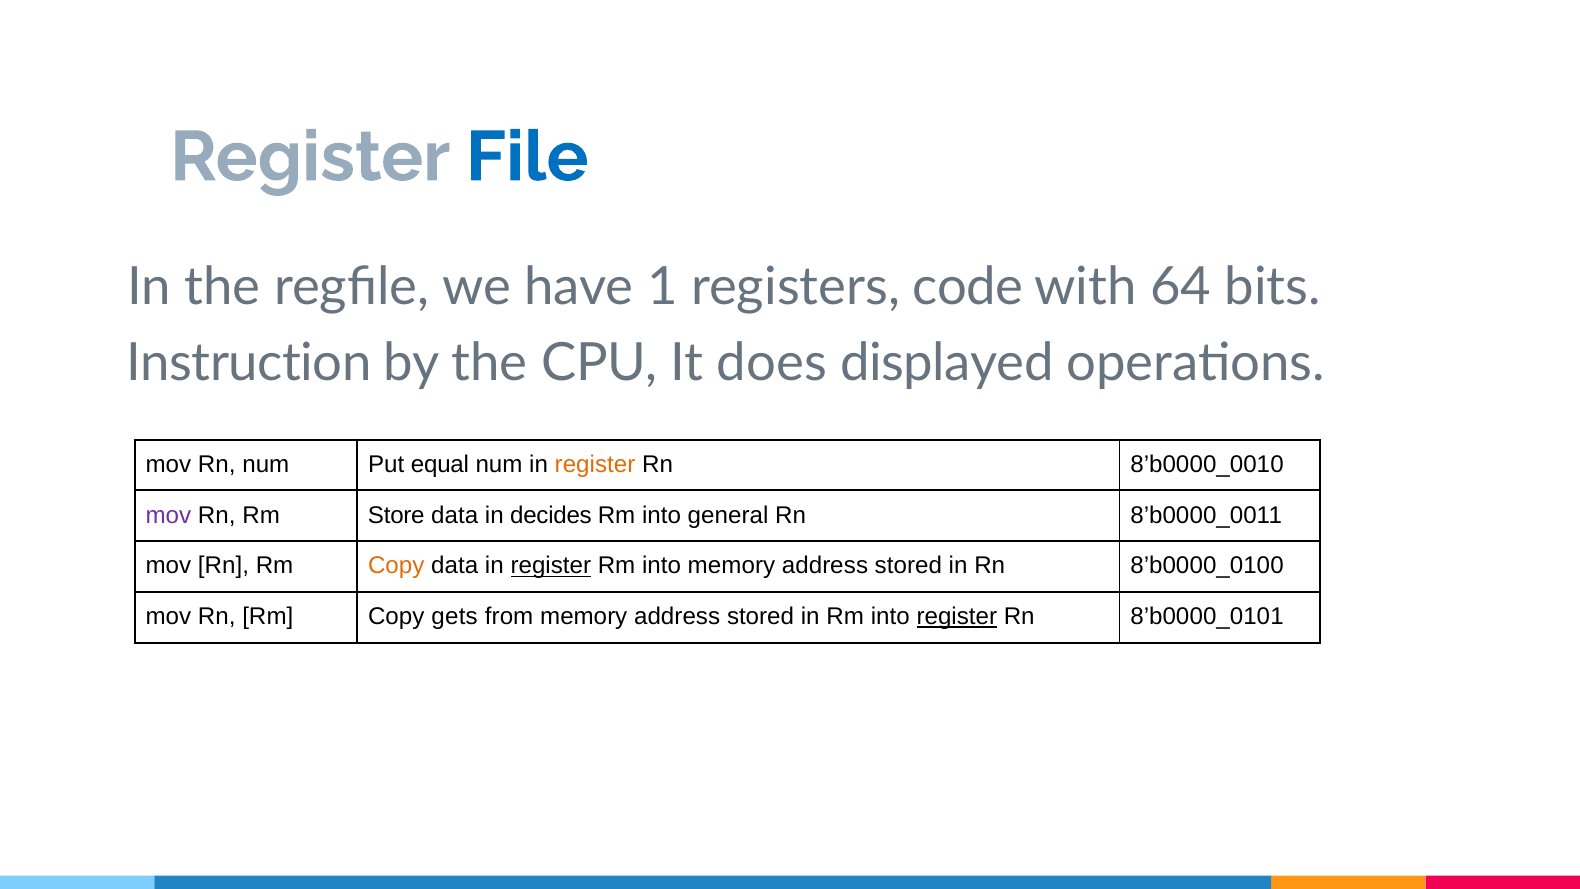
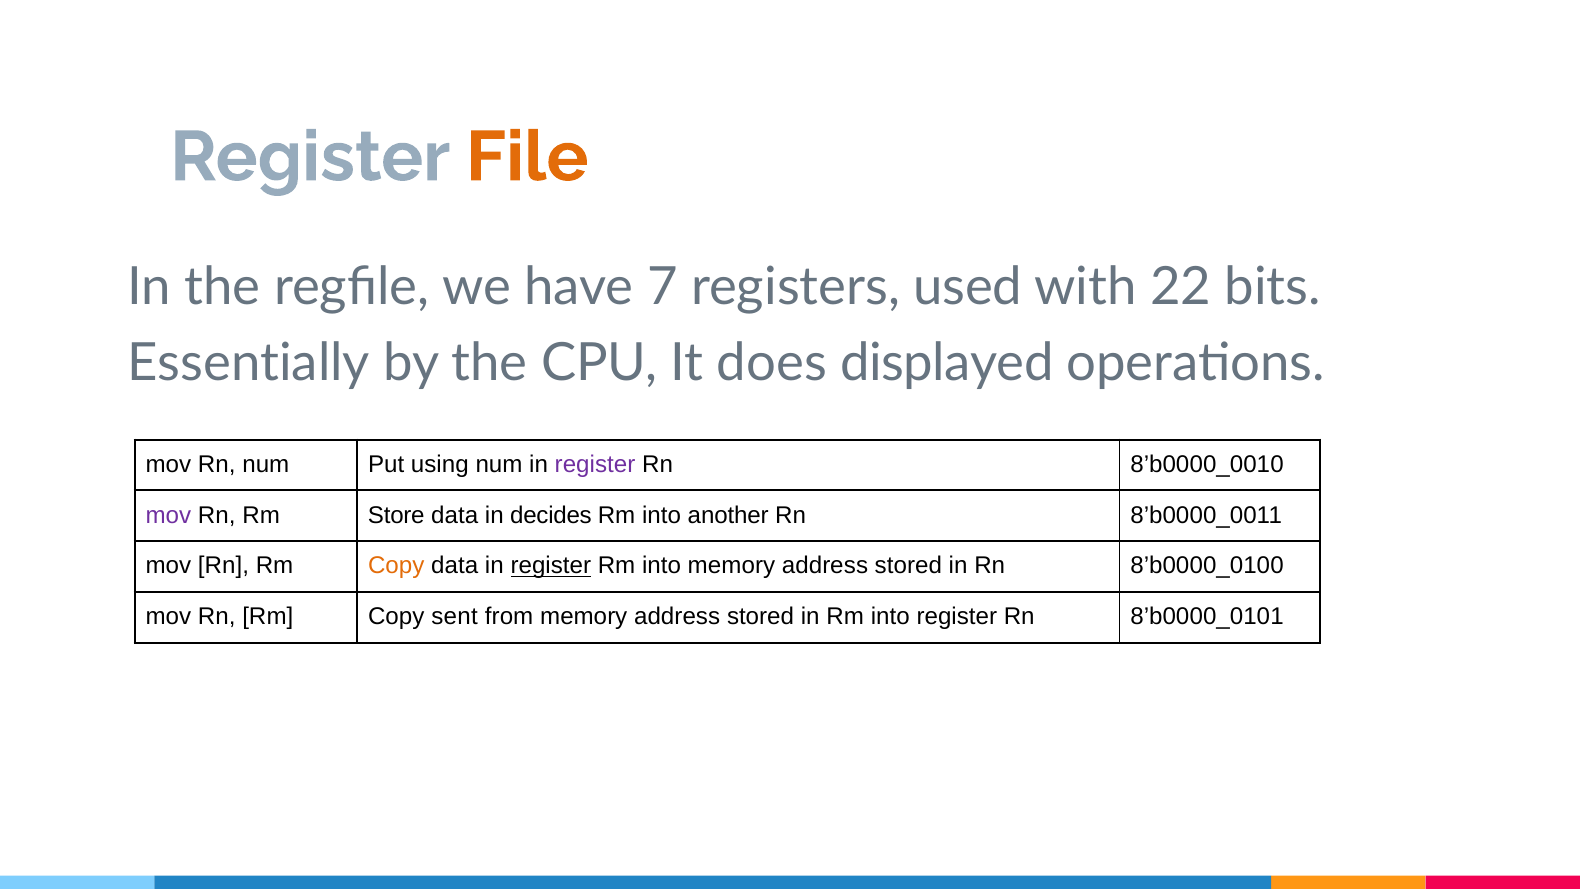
File colour: blue -> orange (527, 157)
1: 1 -> 7 (662, 287)
code: code -> used (968, 287)
64: 64 -> 22 (1181, 287)
Instruction: Instruction -> Essentially (249, 363)
equal: equal -> using (440, 464)
register colour: orange -> purple (595, 464)
general: general -> another (728, 515)
gets: gets -> sent (455, 617)
register underline: present -> none (957, 617)
